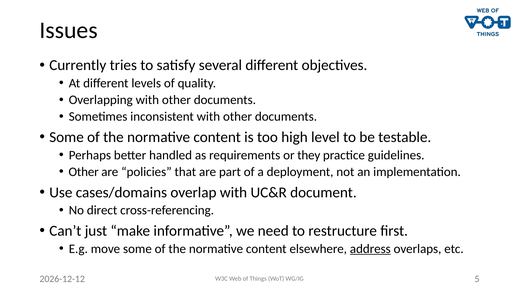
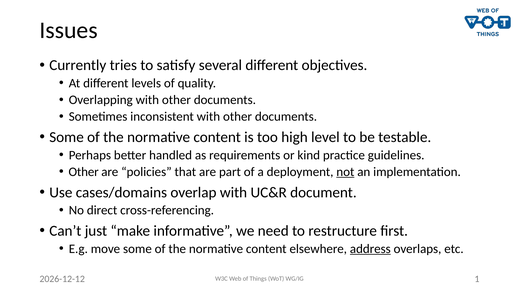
they: they -> kind (309, 155)
not underline: none -> present (345, 172)
5: 5 -> 1 (477, 279)
